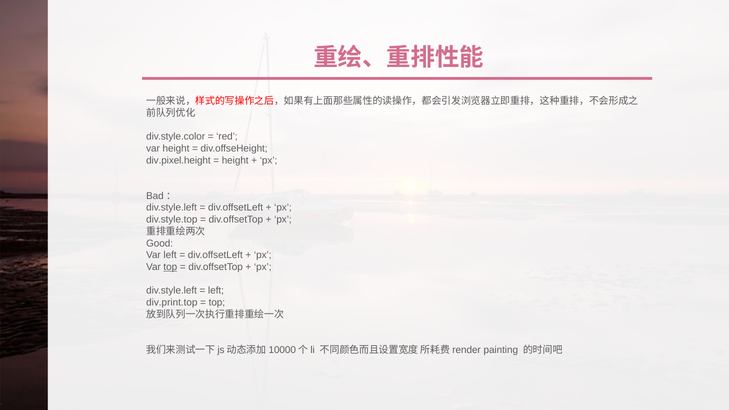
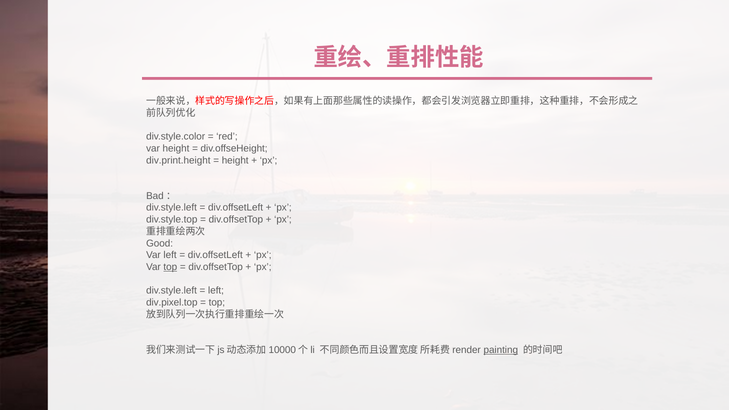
div.pixel.height: div.pixel.height -> div.print.height (178, 160)
div.print.top: div.print.top -> div.pixel.top (172, 303)
painting underline: none -> present (501, 350)
